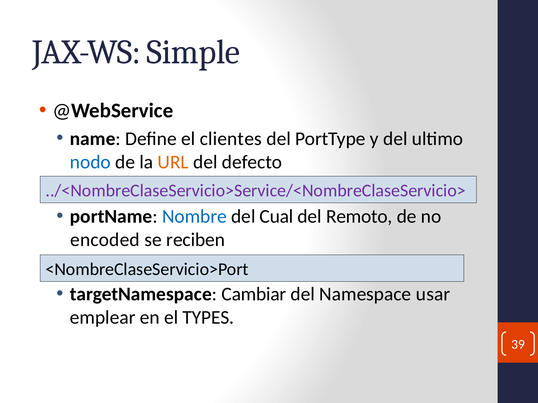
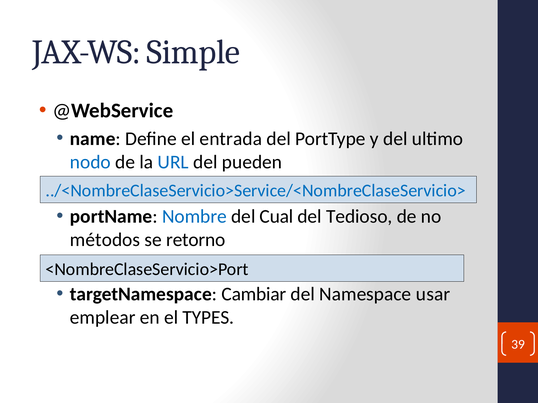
clientes: clientes -> entrada (231, 139)
URL colour: orange -> blue (173, 162)
defecto: defecto -> pueden (252, 162)
../<NombreClaseServicio>Service/<NombreClaseServicio> colour: purple -> blue (256, 191)
Remoto: Remoto -> Tedioso (359, 217)
encoded: encoded -> métodos (105, 240)
reciben: reciben -> retorno (196, 240)
